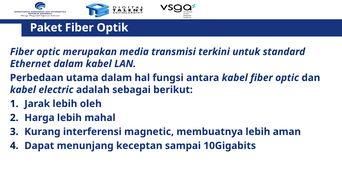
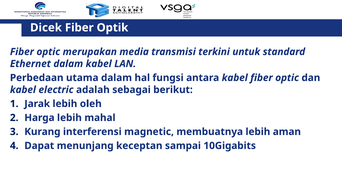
Paket: Paket -> Dicek (46, 28)
